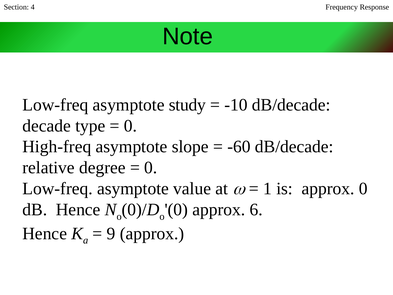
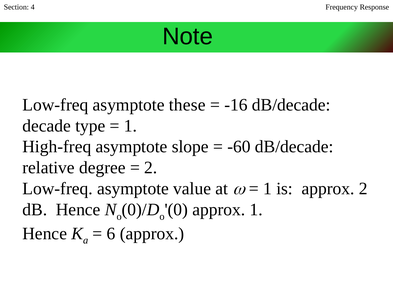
study: study -> these (187, 105)
-10: -10 -> -16 (236, 105)
0: 0 -> 1 (130, 126)
0: 0 -> 2 (151, 168)
approx 0: 0 -> 2 (363, 189)
approx 6: 6 -> 1 (256, 209)
9: 9 -> 6 (111, 233)
